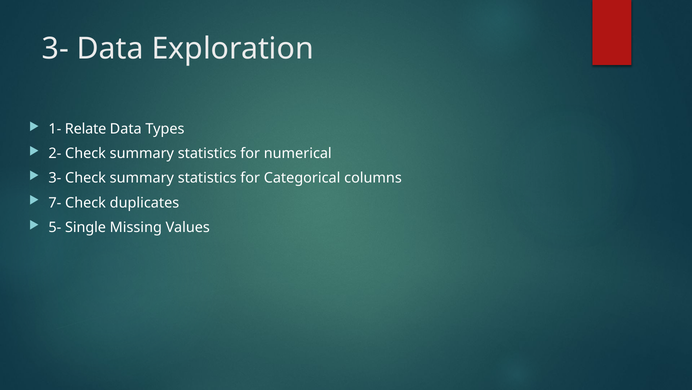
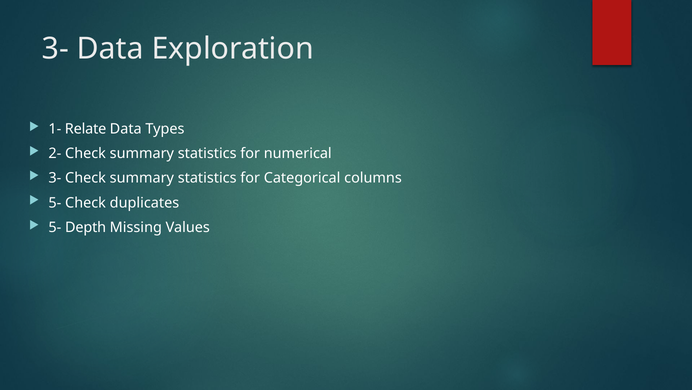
7-: 7- -> 5- (55, 202)
Single: Single -> Depth (86, 227)
